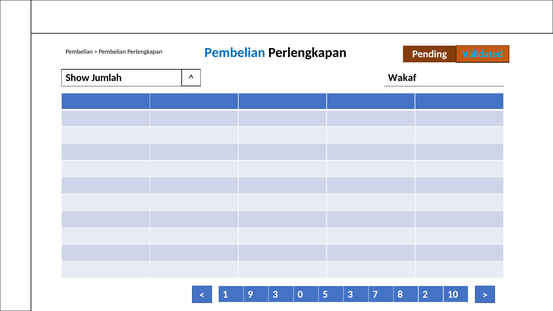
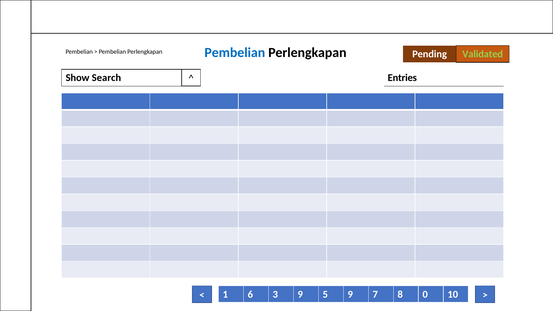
Validated colour: light blue -> light green (483, 54)
Jumlah: Jumlah -> Search (106, 78)
Wakaf: Wakaf -> Entries (402, 78)
9: 9 -> 6 (250, 294)
3 0: 0 -> 9 (300, 294)
5 3: 3 -> 9 (350, 294)
2: 2 -> 0 (425, 294)
